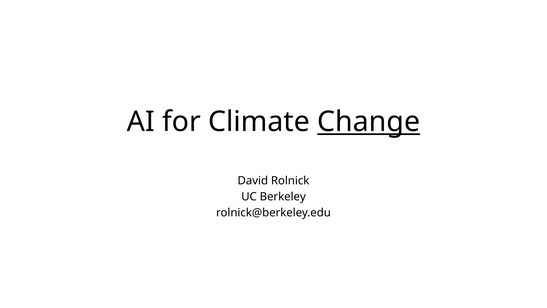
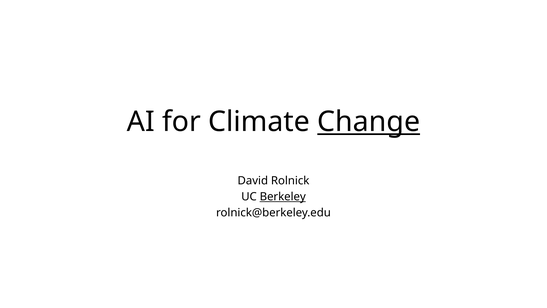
Berkeley underline: none -> present (283, 196)
